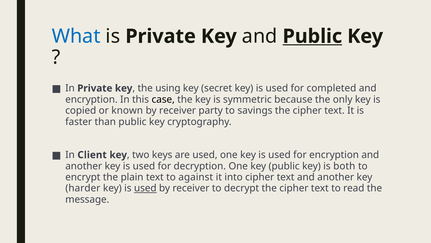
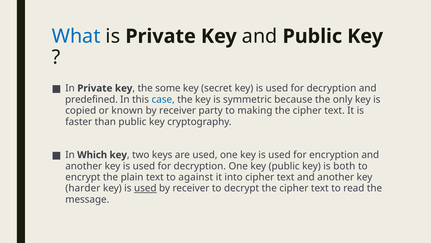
Public underline: present -> none (312, 36)
using: using -> some (168, 88)
completed: completed -> decryption (331, 88)
encryption: encryption -> predefined (91, 99)
case colour: black -> blue (163, 99)
savings: savings -> making (255, 110)
Client: Client -> Which (92, 155)
